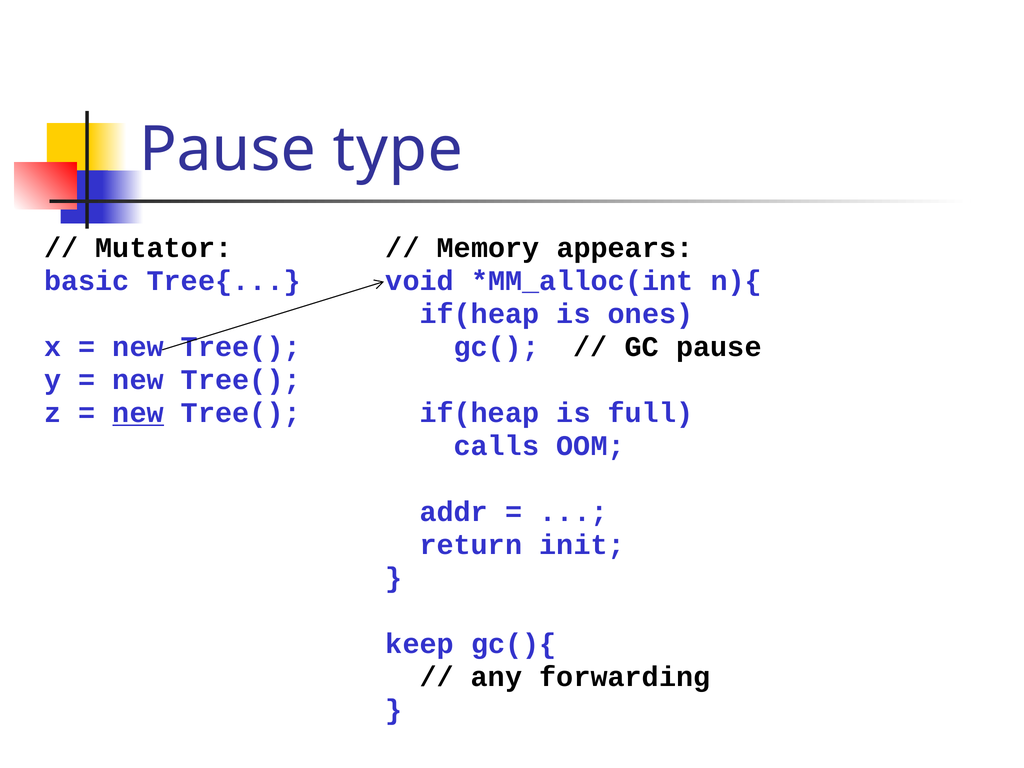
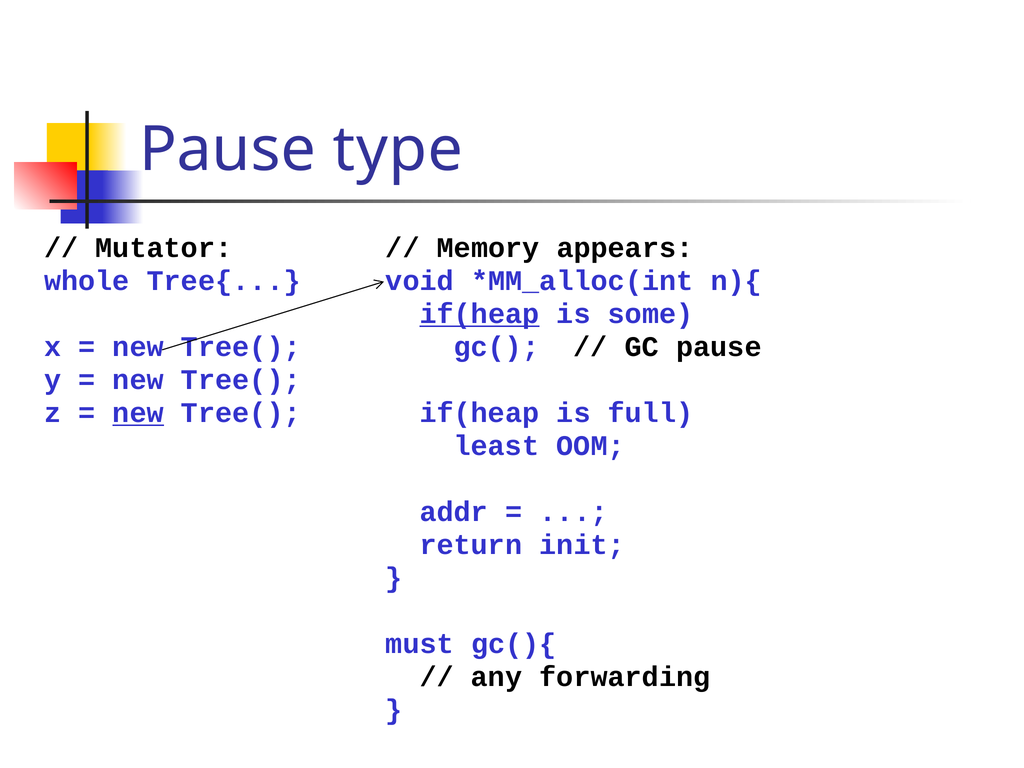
basic: basic -> whole (87, 281)
if(heap underline: none -> present (479, 314)
ones: ones -> some (651, 314)
calls: calls -> least (496, 446)
keep: keep -> must (420, 644)
